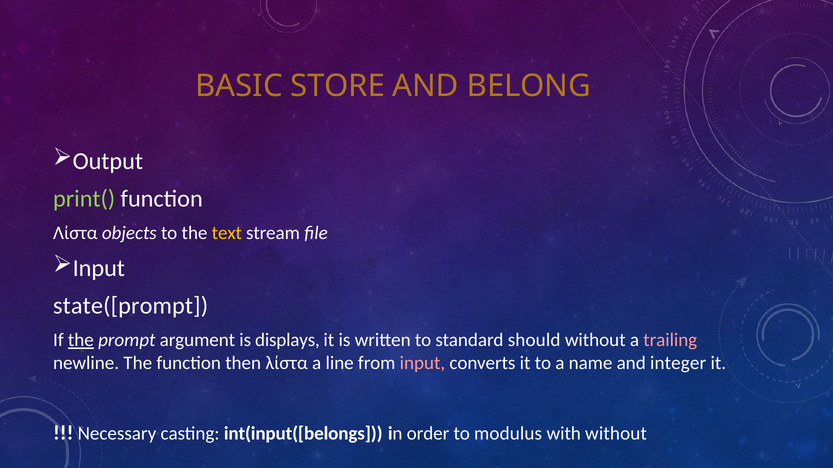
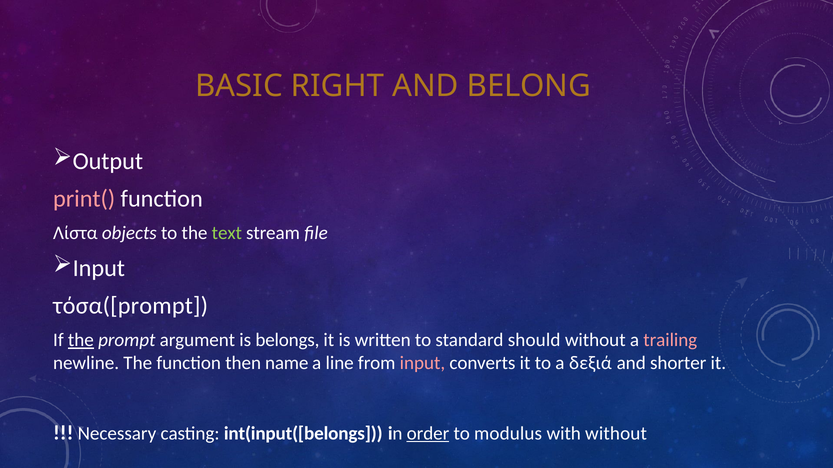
STORE: STORE -> RIGHT (338, 86)
print( colour: light green -> pink (84, 199)
text colour: yellow -> light green (227, 233)
state([prompt: state([prompt -> τόσα([prompt (131, 306)
displays: displays -> belongs (287, 340)
then λίστα: λίστα -> name (287, 363)
name: name -> δεξιά (590, 363)
integer: integer -> shorter (678, 363)
order underline: none -> present (428, 434)
